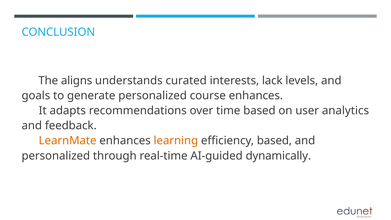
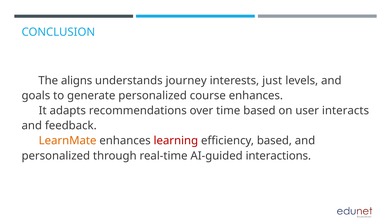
curated: curated -> journey (186, 81)
lack: lack -> just (272, 81)
analytics: analytics -> interacts (346, 111)
learning colour: orange -> red (176, 141)
dynamically: dynamically -> interactions (278, 156)
